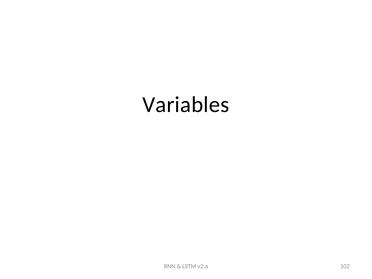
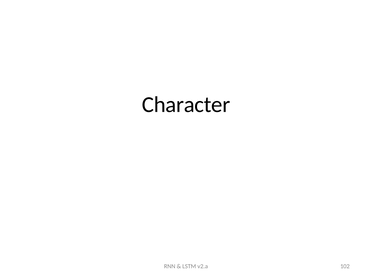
Variables: Variables -> Character (186, 105)
